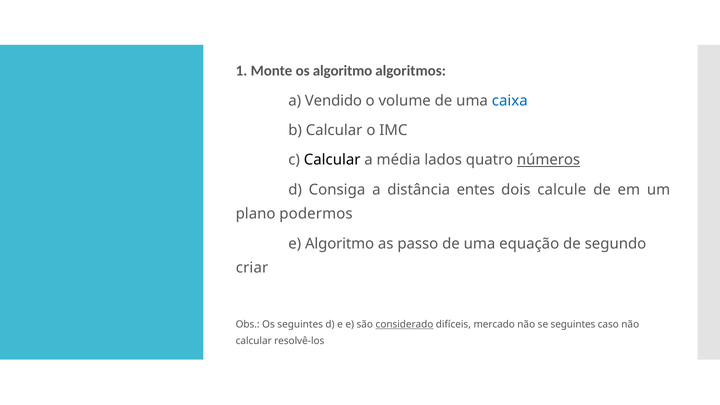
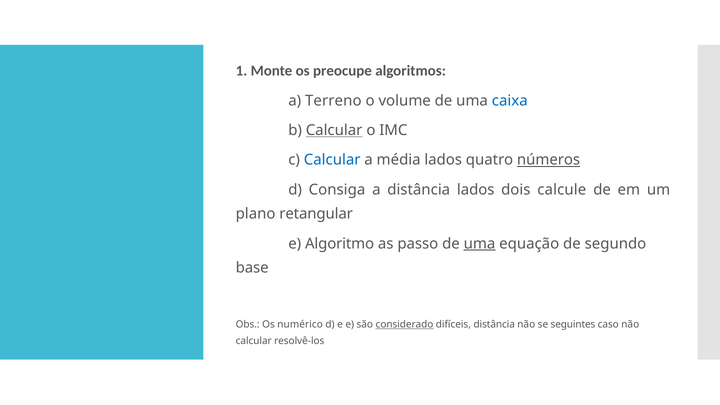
os algoritmo: algoritmo -> preocupe (342, 71)
Vendido: Vendido -> Terreno (333, 101)
Calcular underline: none -> present (334, 130)
Calcular colour: black -> blue (332, 160)
distância entes: entes -> lados (476, 190)
podermos: podermos -> retangular (316, 214)
uma underline: none -> present (480, 244)
criar: criar -> base (252, 268)
Os seguintes: seguintes -> numérico (300, 325)
difíceis mercado: mercado -> distância (494, 325)
